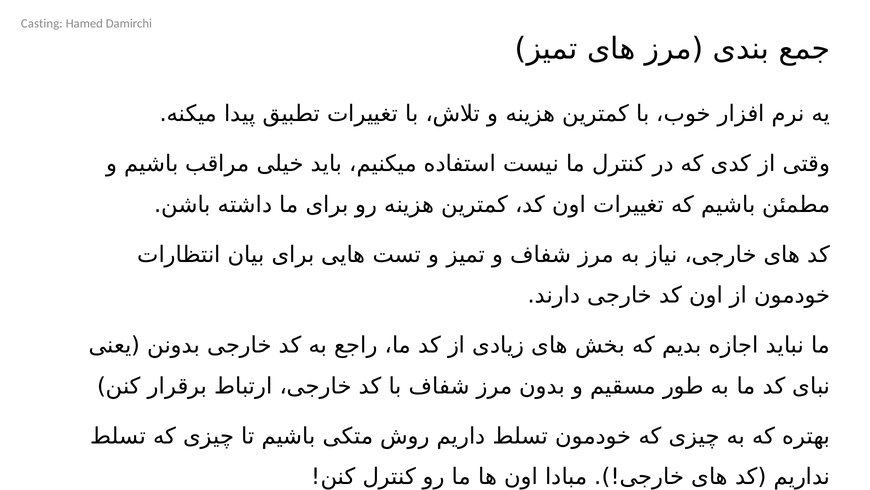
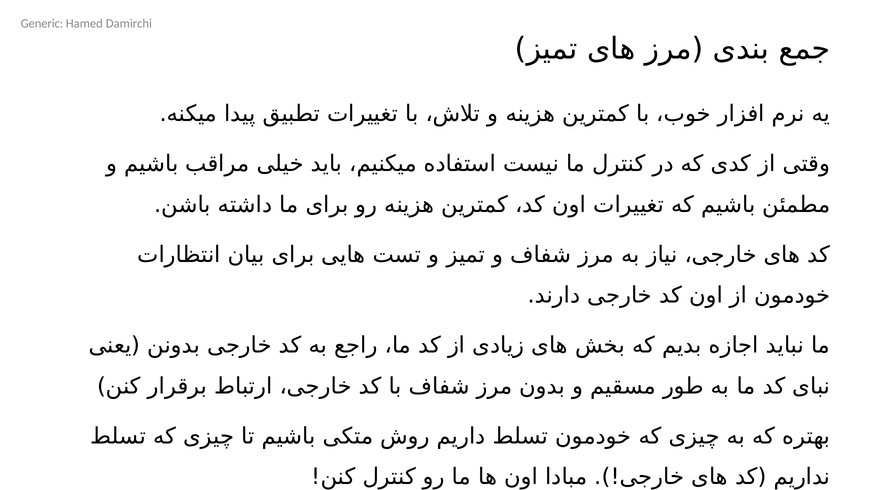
Casting: Casting -> Generic (42, 24)
